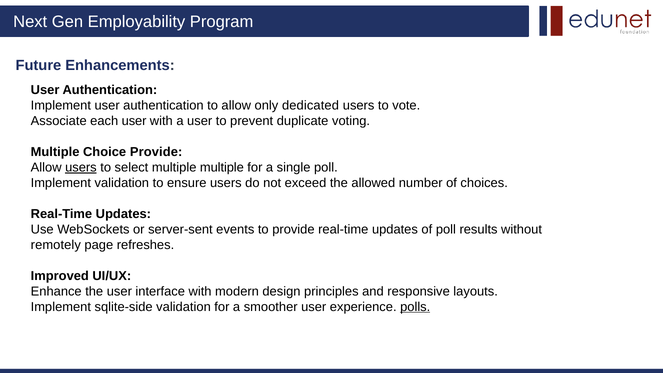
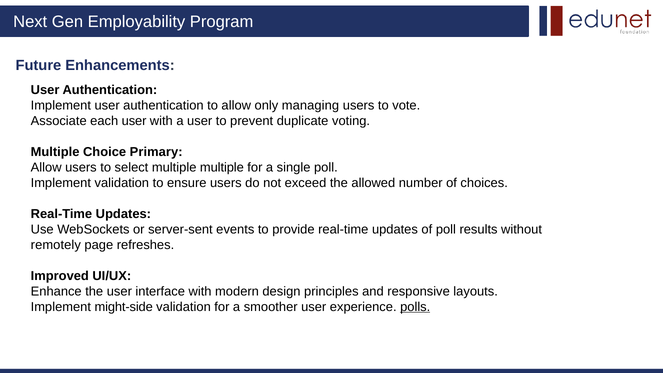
dedicated: dedicated -> managing (310, 106)
Choice Provide: Provide -> Primary (156, 152)
users underline: present -> none (81, 167)
sqlite-side: sqlite-side -> might-side (124, 307)
